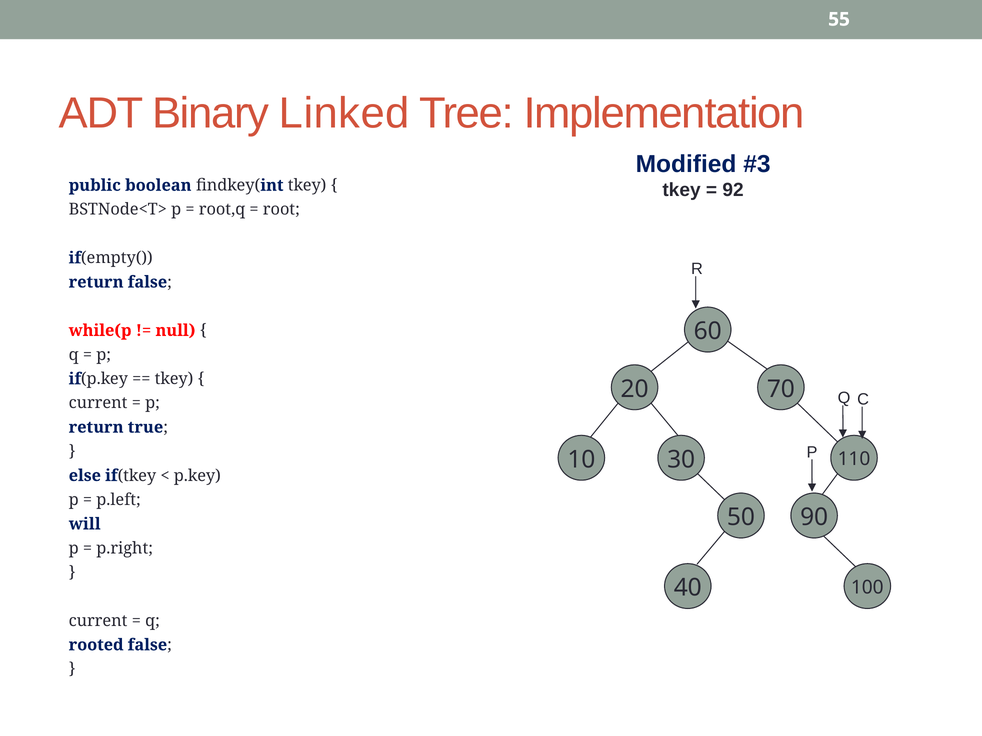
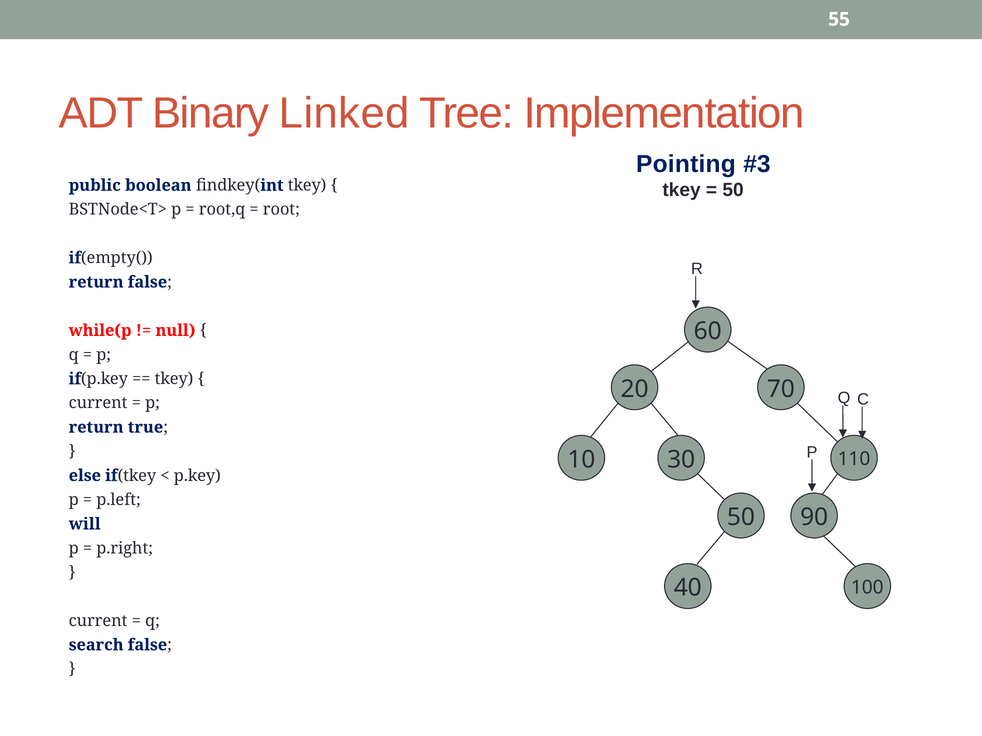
Modified: Modified -> Pointing (686, 164)
92: 92 -> 50 (733, 190)
rooted: rooted -> search (96, 645)
